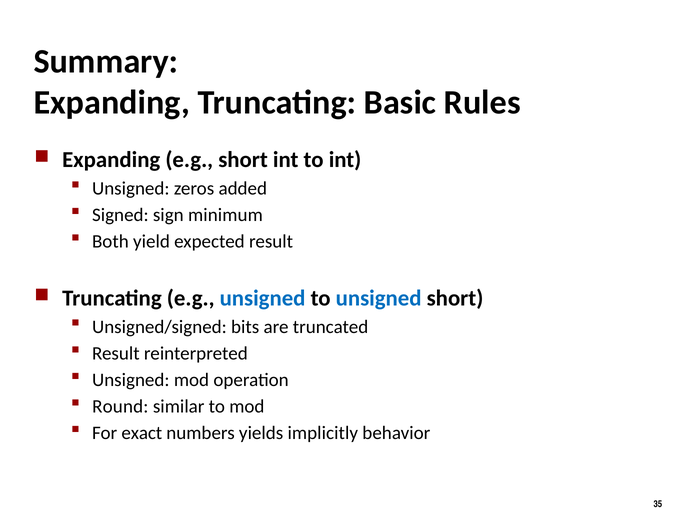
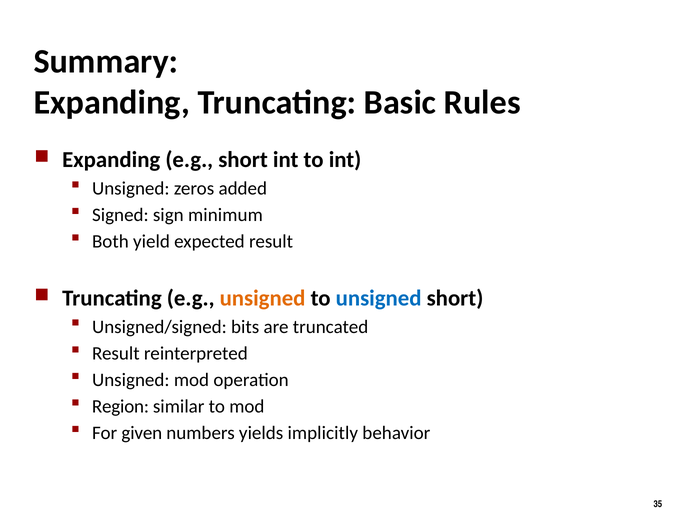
unsigned colour: blue -> orange (263, 298)
Round: Round -> Region (120, 407)
exact: exact -> given (142, 433)
